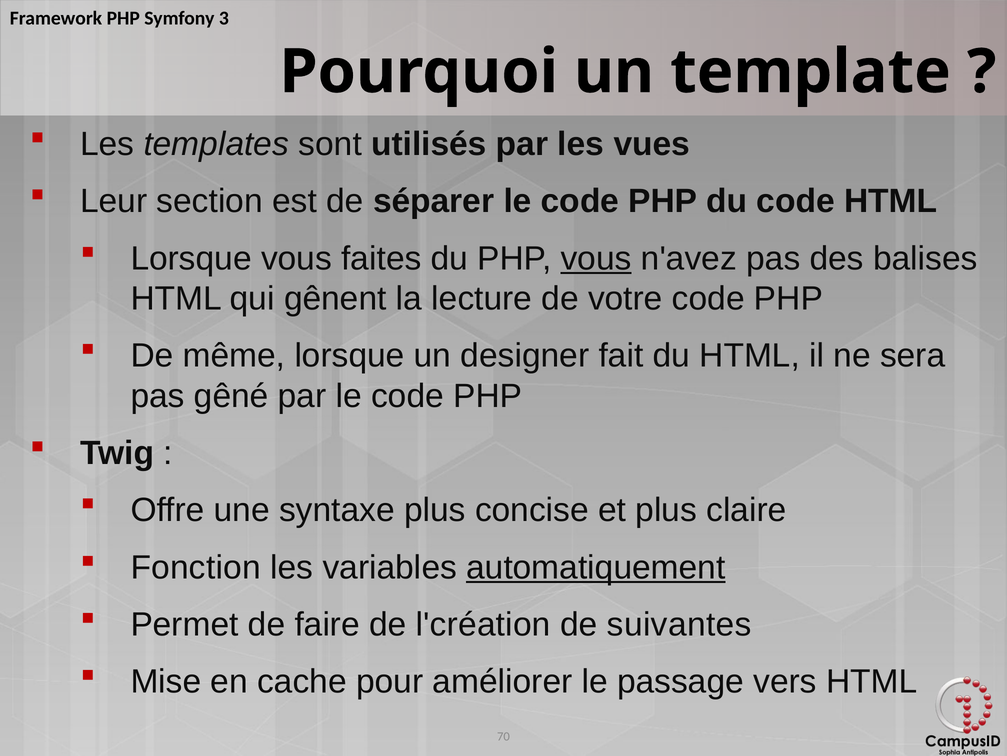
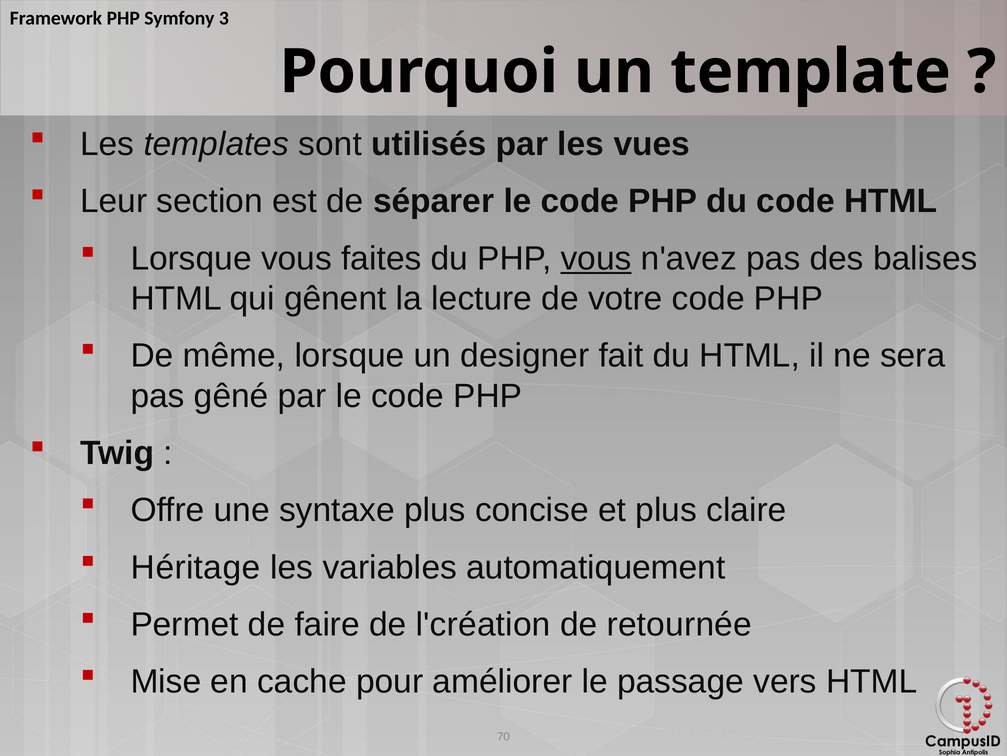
Fonction: Fonction -> Héritage (196, 567)
automatiquement underline: present -> none (596, 567)
suivantes: suivantes -> retournée (679, 624)
